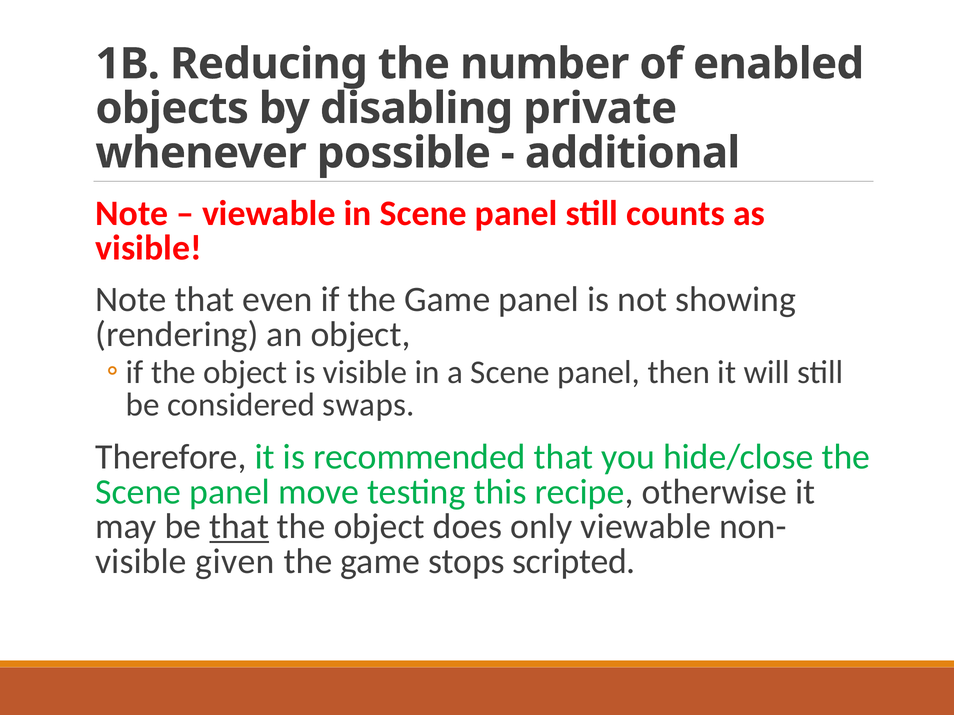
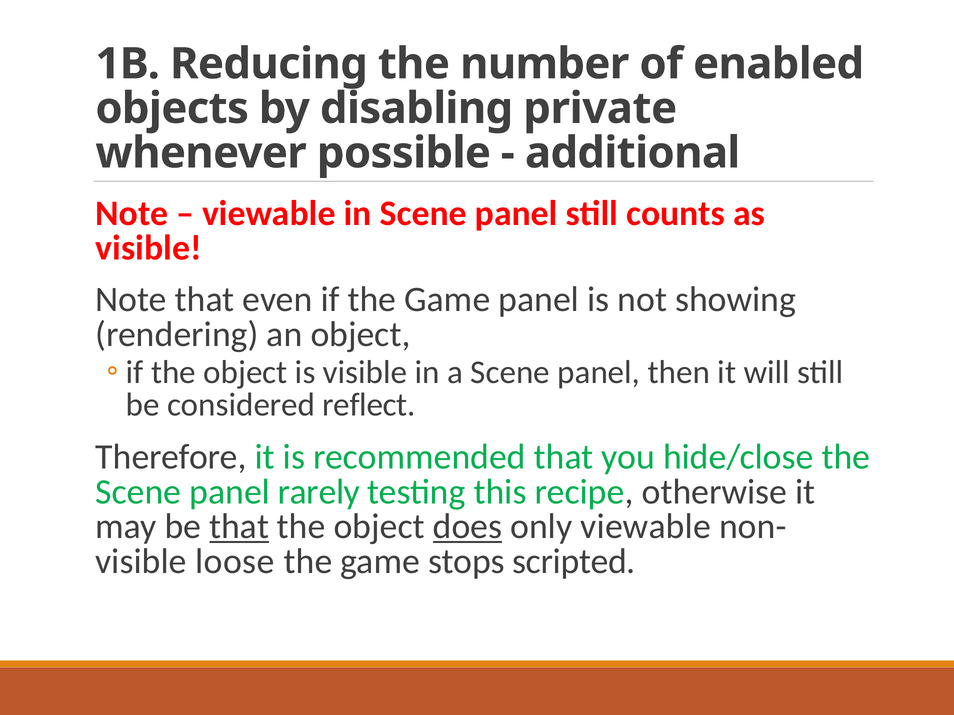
swaps: swaps -> reflect (369, 405)
move: move -> rarely (319, 492)
does underline: none -> present (467, 527)
given: given -> loose (235, 562)
